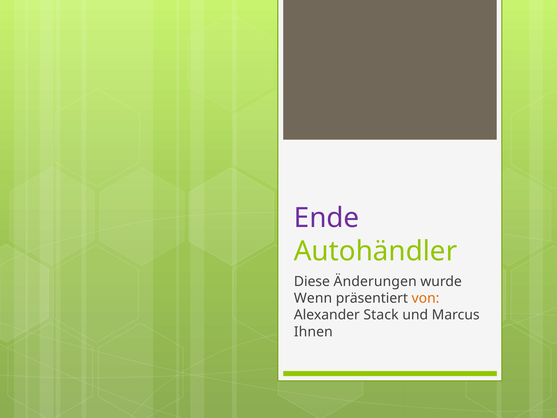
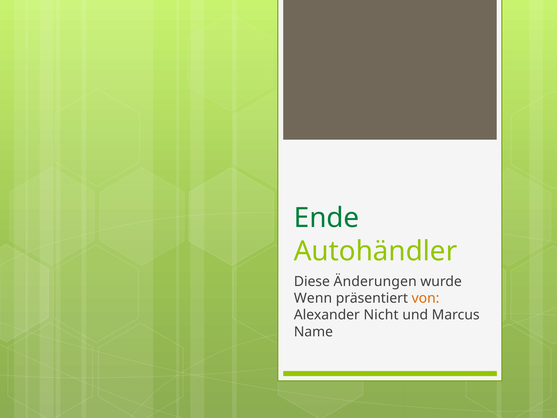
Ende colour: purple -> green (327, 218)
Stack: Stack -> Nicht (381, 315)
Ihnen: Ihnen -> Name (313, 332)
